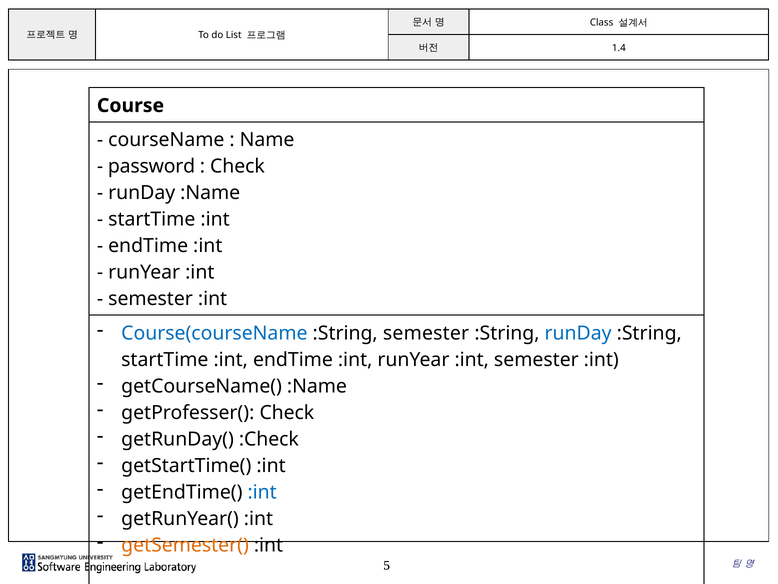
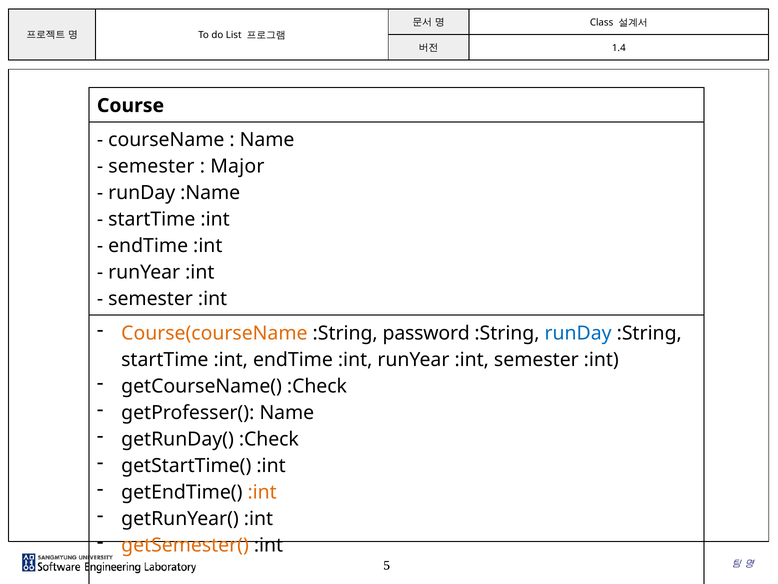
password: password -> semester (151, 166)
Check: Check -> Major (237, 166)
Course(courseName colour: blue -> orange (214, 333)
:String semester: semester -> password (426, 333)
getCourseName( :Name: :Name -> :Check (317, 386)
getProfesser( Check: Check -> Name (287, 412)
:int colour: blue -> orange (262, 492)
